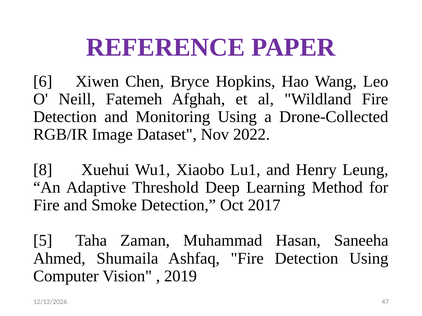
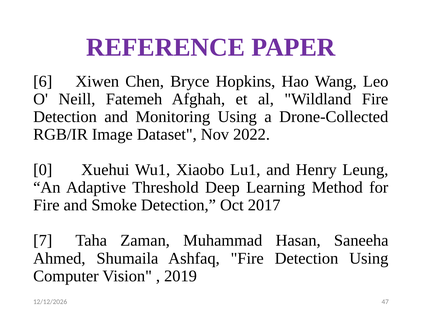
8: 8 -> 0 (43, 170)
5: 5 -> 7 (43, 241)
